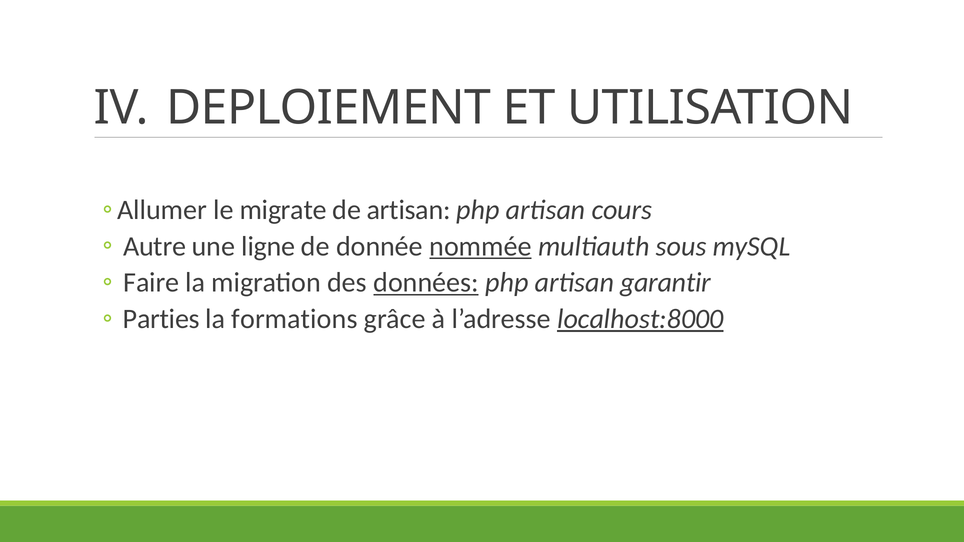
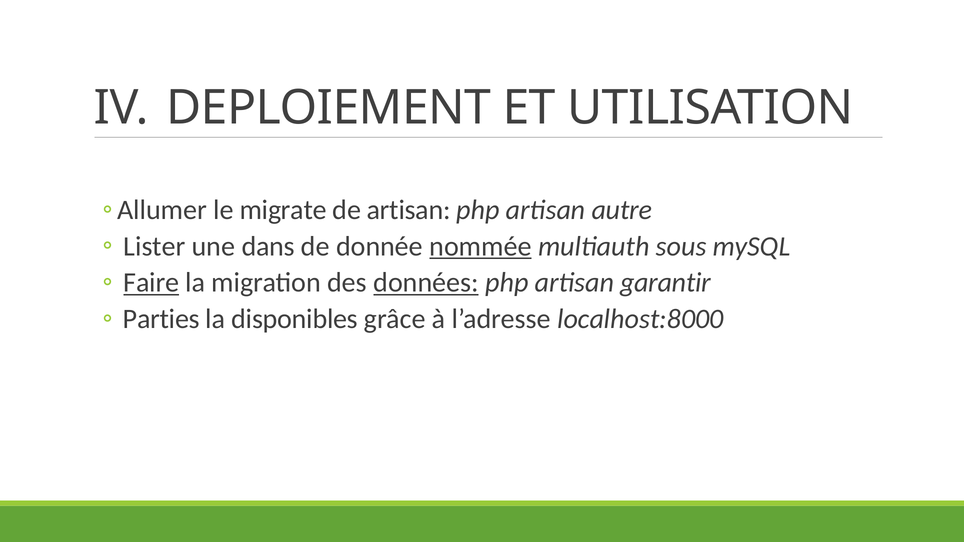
cours: cours -> autre (622, 210)
Autre: Autre -> Lister (154, 246)
ligne: ligne -> dans (268, 246)
Faire underline: none -> present (151, 283)
formations: formations -> disponibles (295, 319)
localhost:8000 underline: present -> none (640, 319)
